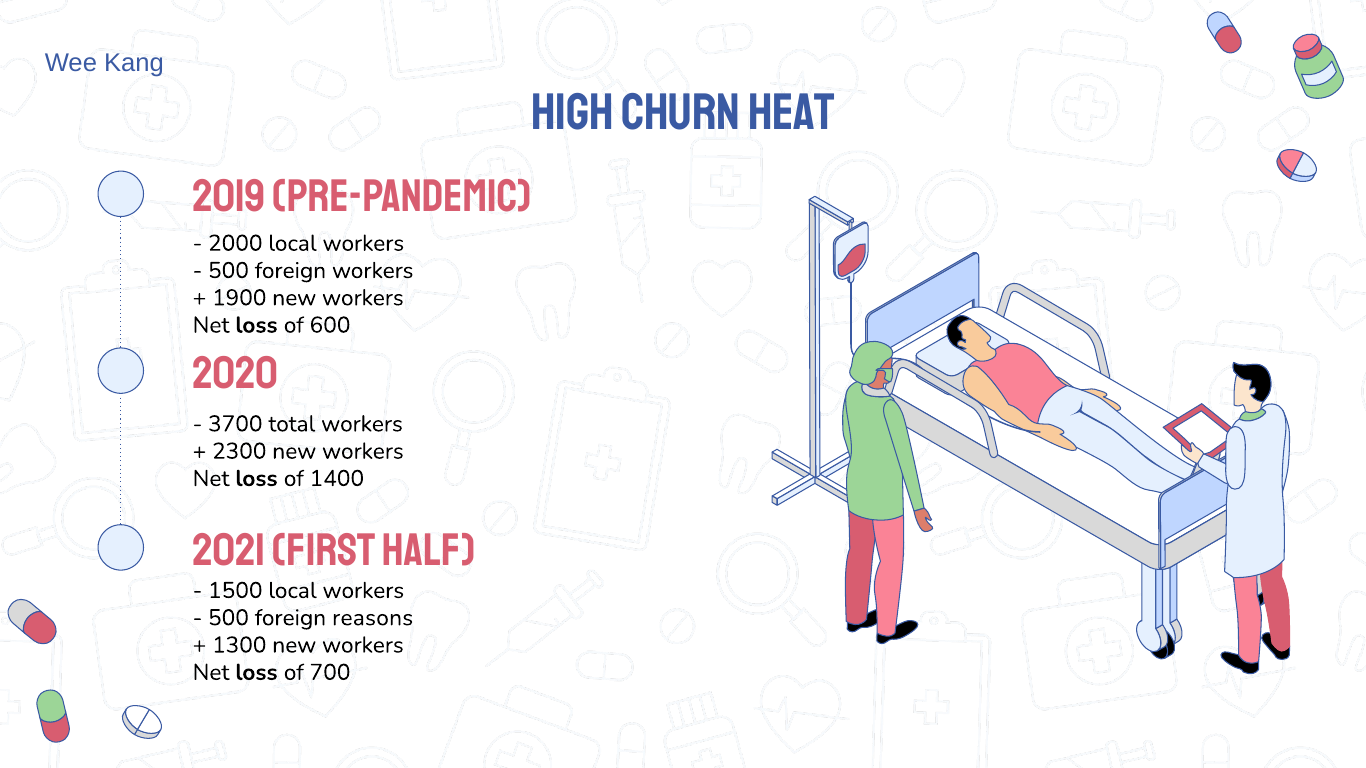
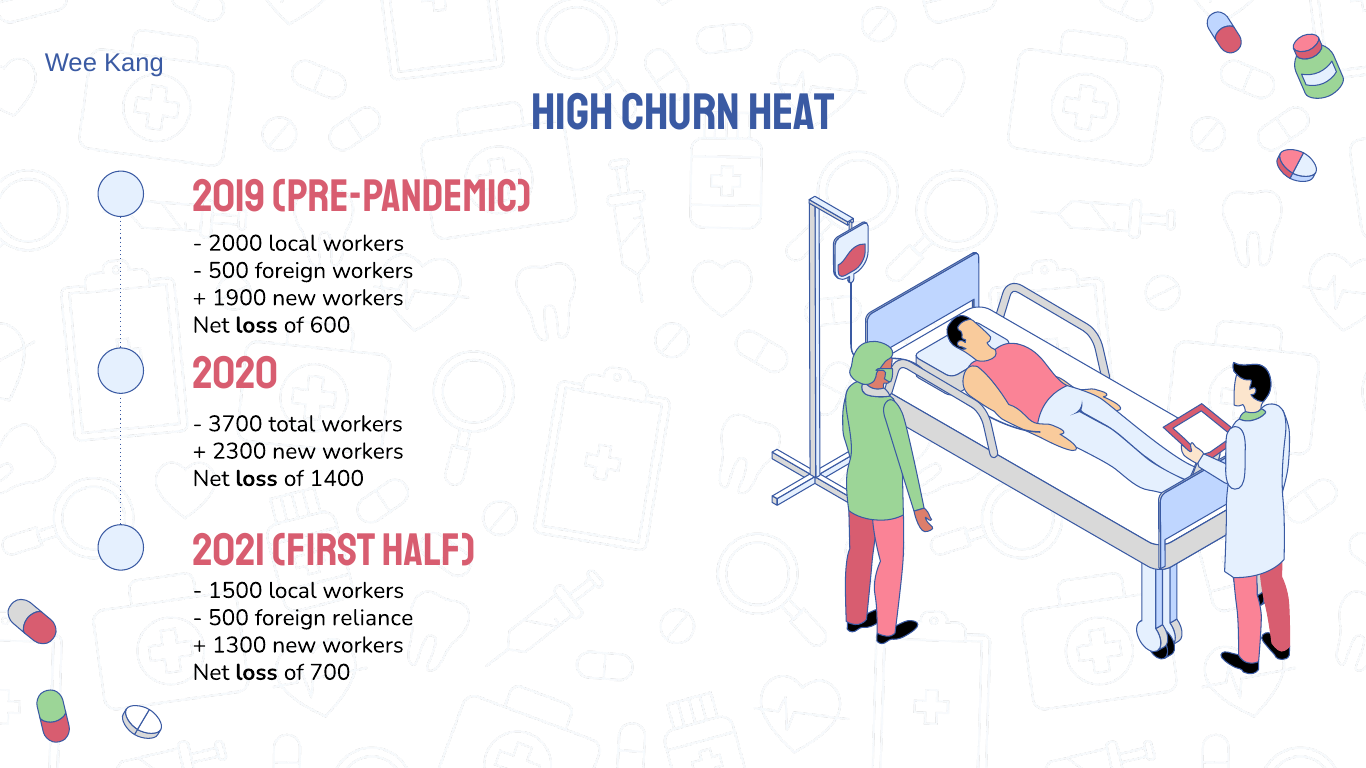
reasons: reasons -> reliance (373, 618)
